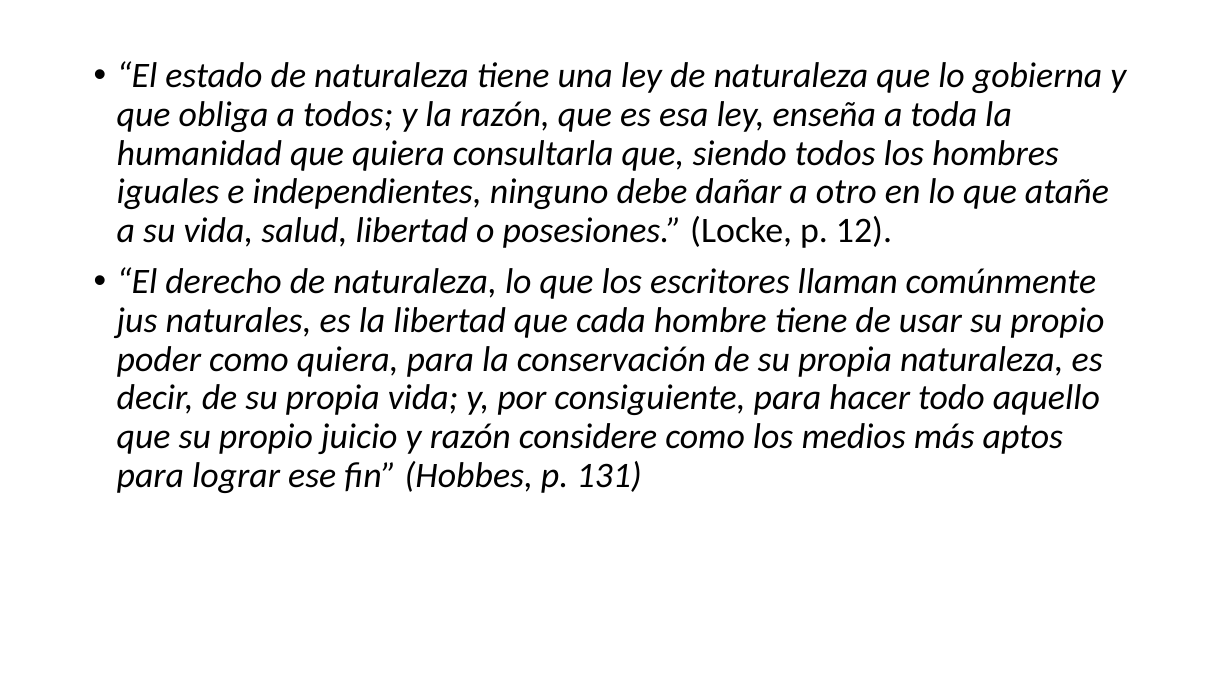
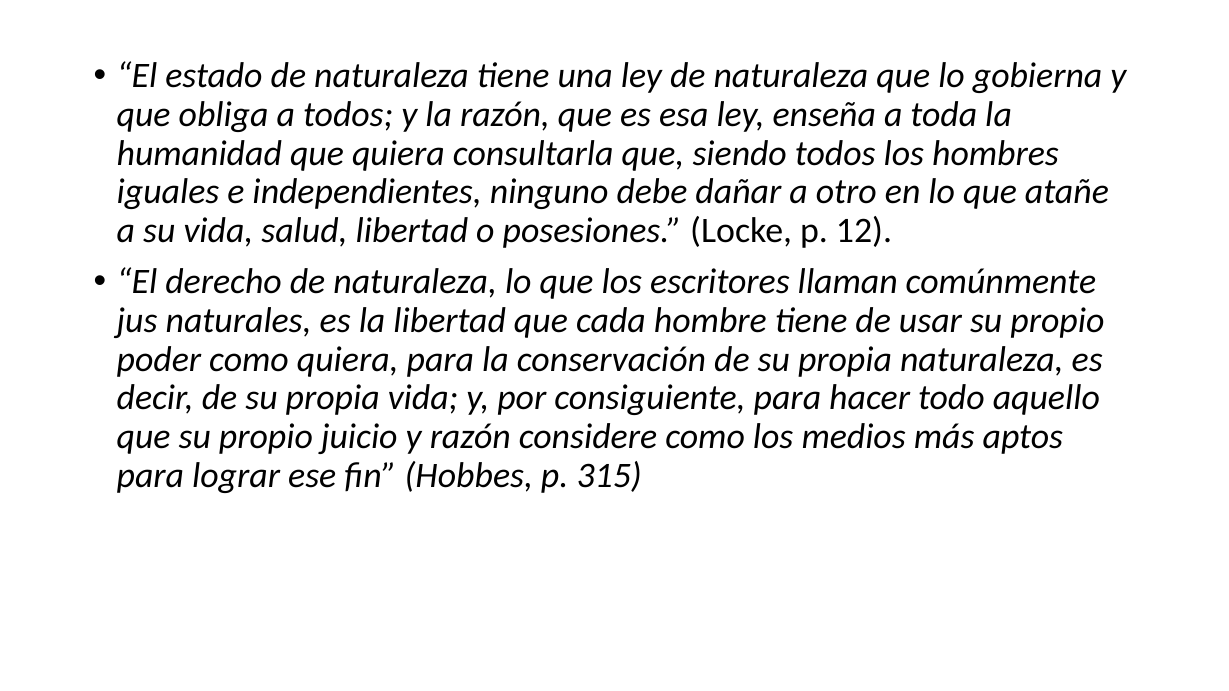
131: 131 -> 315 (609, 475)
